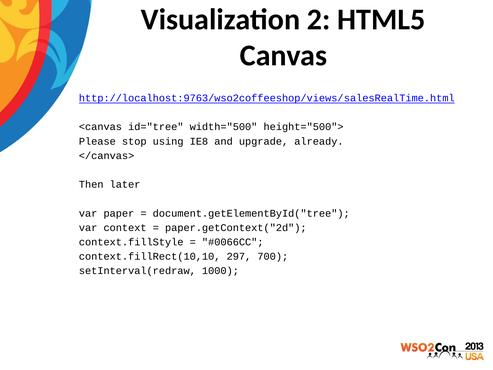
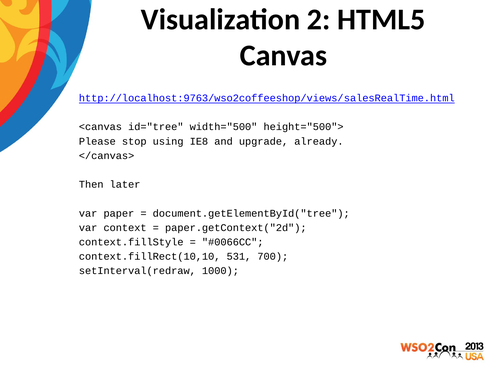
297: 297 -> 531 (239, 256)
